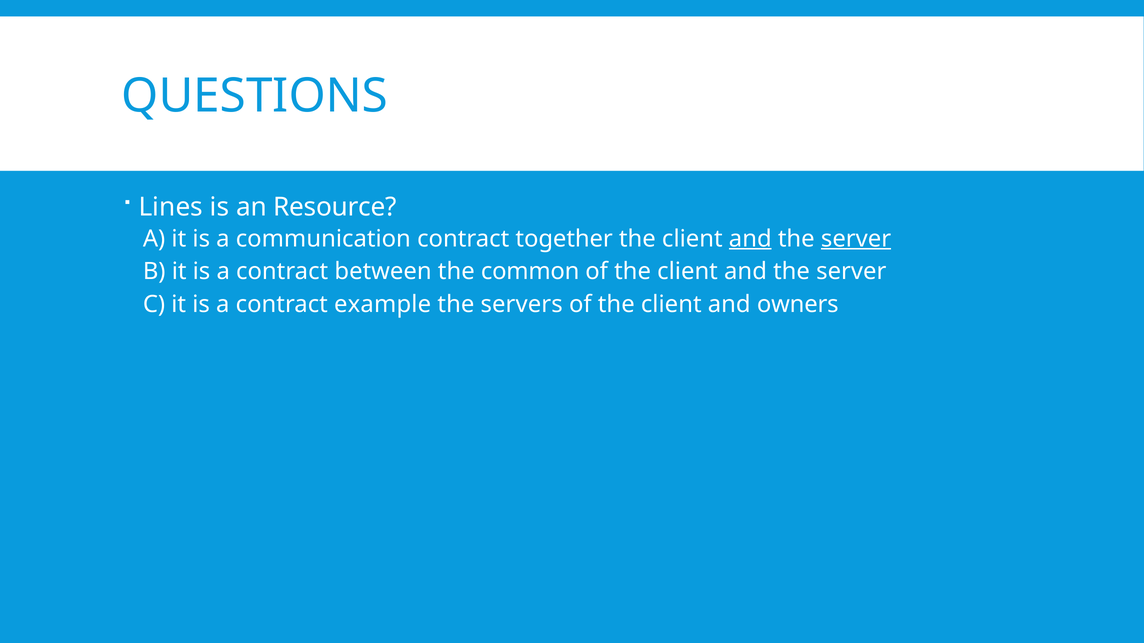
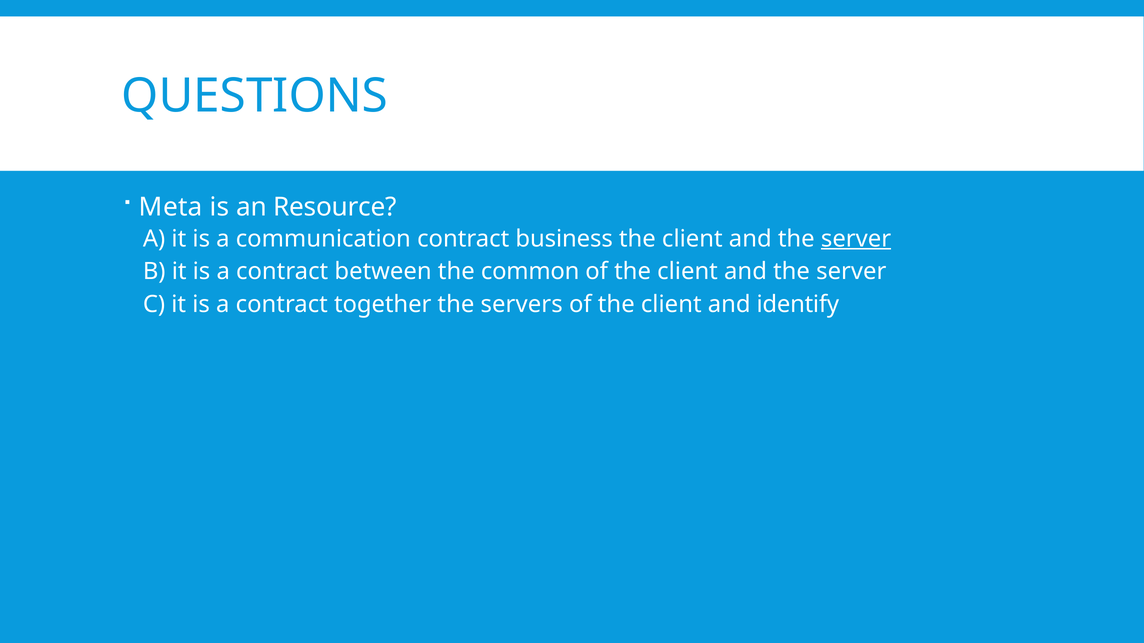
Lines: Lines -> Meta (171, 207)
together: together -> business (564, 239)
and underline: present -> none (750, 239)
example: example -> together (383, 305)
owners: owners -> identify (798, 305)
